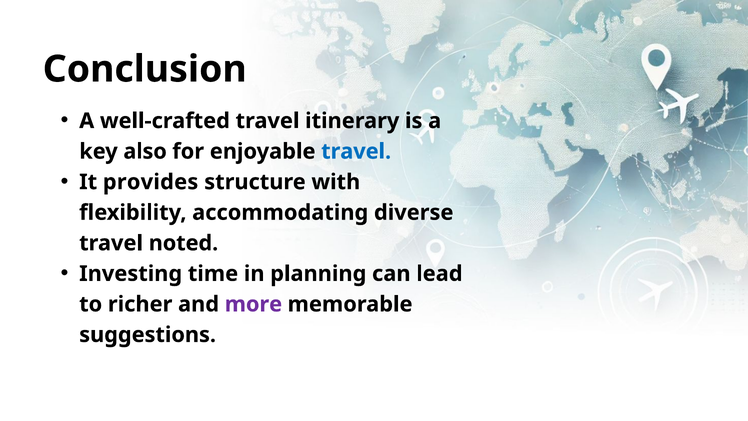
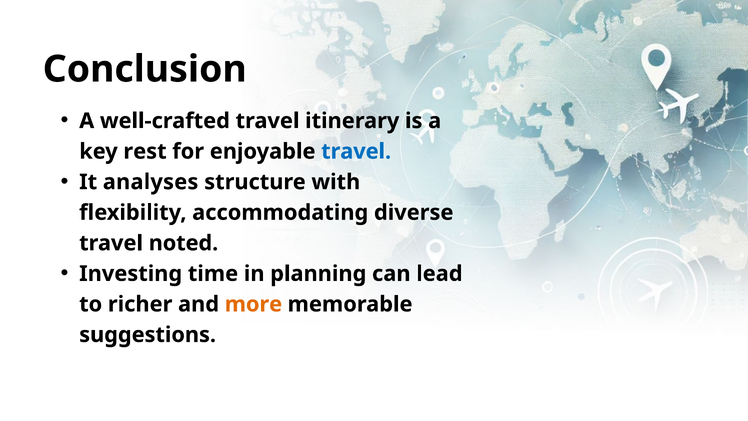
also: also -> rest (145, 151)
provides: provides -> analyses (151, 182)
more colour: purple -> orange (253, 304)
